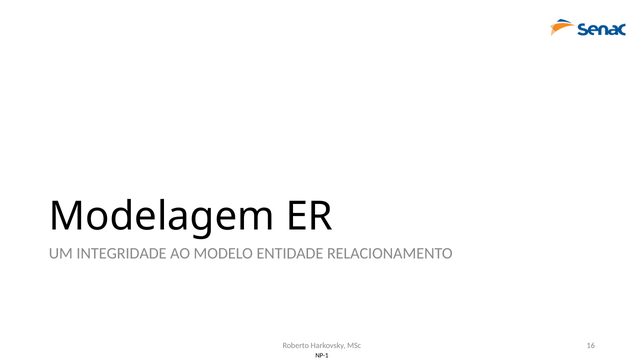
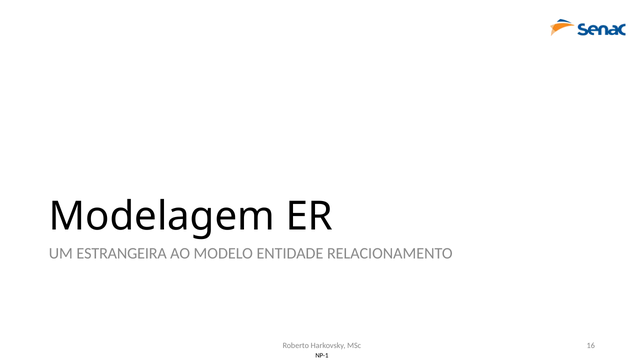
INTEGRIDADE: INTEGRIDADE -> ESTRANGEIRA (122, 253)
